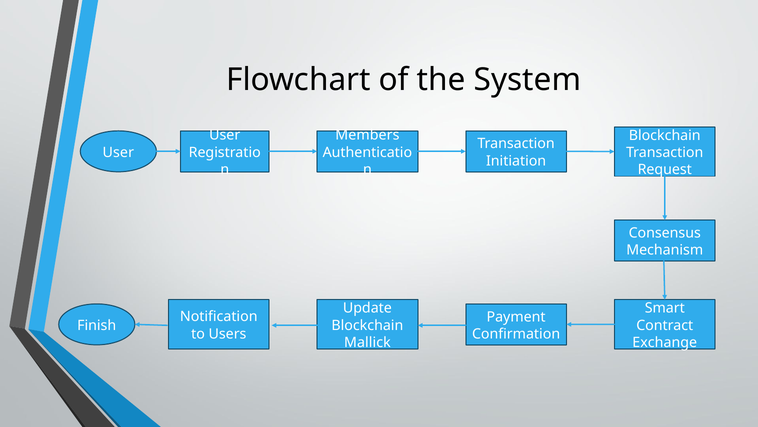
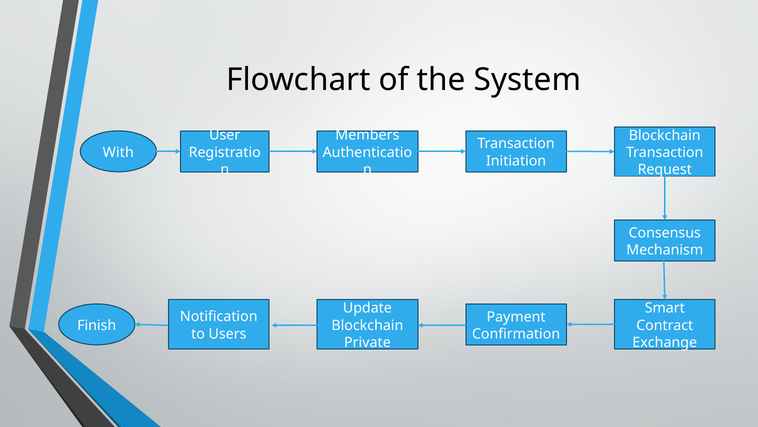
User: User -> With (118, 152)
Mallick: Mallick -> Private (367, 342)
